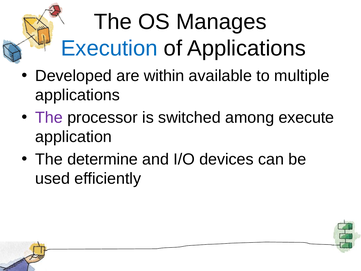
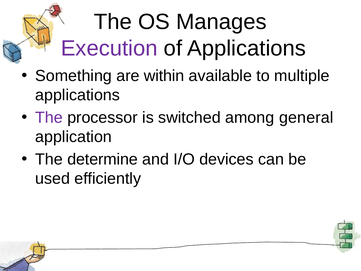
Execution colour: blue -> purple (109, 48)
Developed: Developed -> Something (74, 76)
execute: execute -> general (306, 117)
